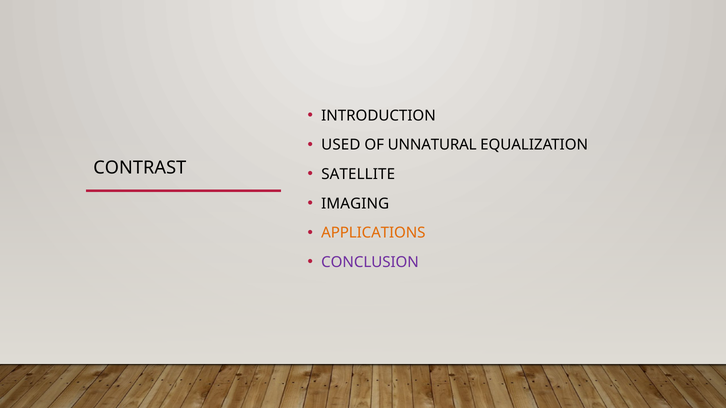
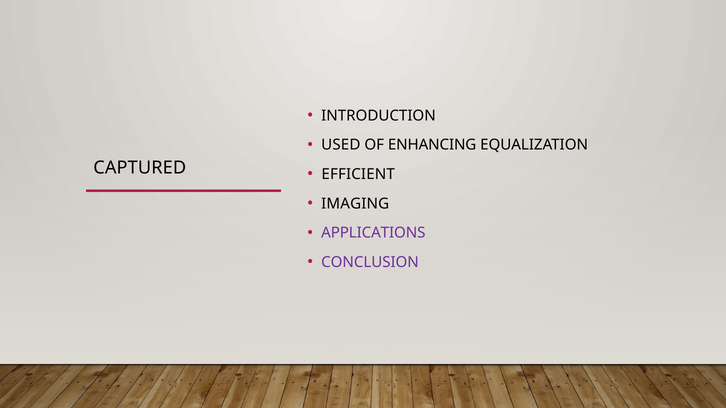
UNNATURAL: UNNATURAL -> ENHANCING (432, 145)
CONTRAST: CONTRAST -> CAPTURED (140, 168)
SATELLITE: SATELLITE -> EFFICIENT (358, 174)
APPLICATIONS colour: orange -> purple (373, 233)
